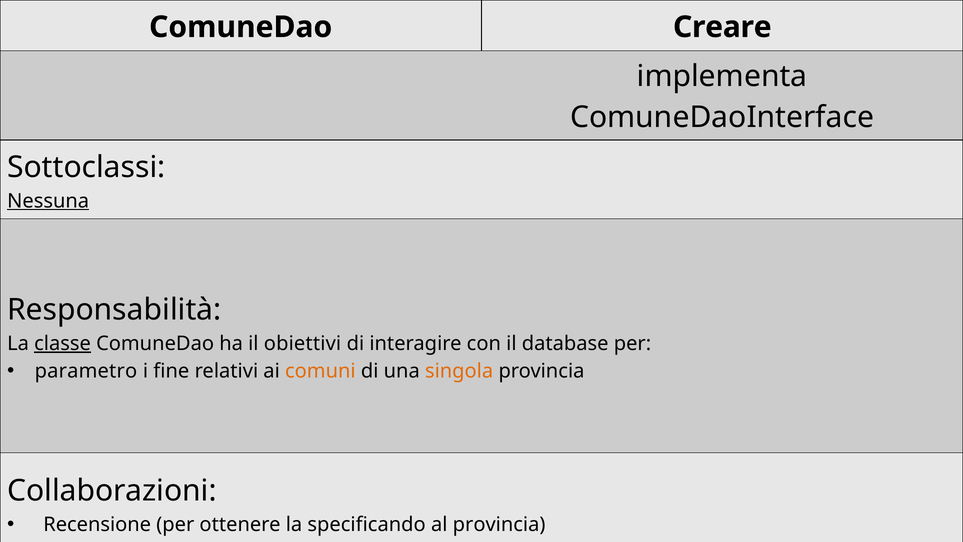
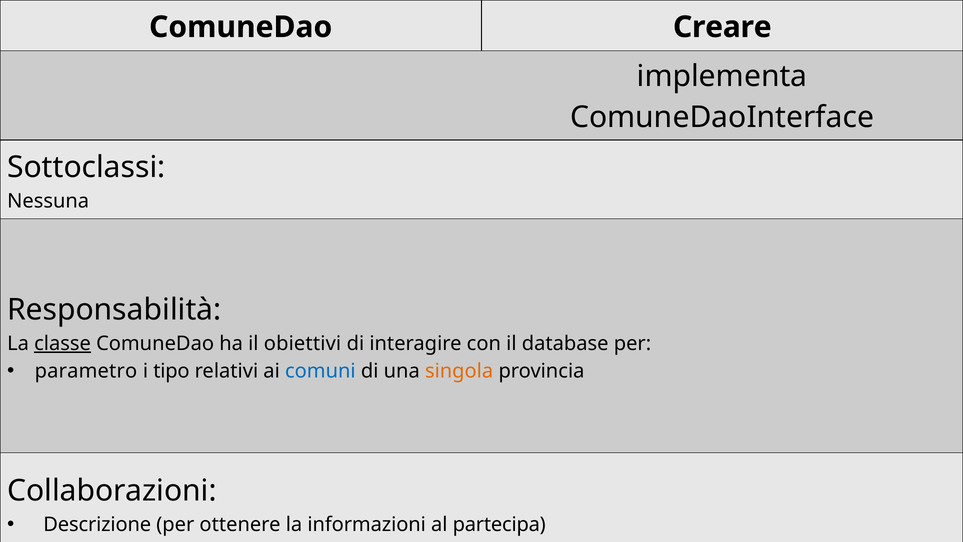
Nessuna underline: present -> none (48, 201)
i fine: fine -> tipo (171, 371)
comuni colour: orange -> blue (320, 371)
Recensione: Recensione -> Descrizione (97, 524)
specificando: specificando -> informazioni (367, 524)
al provincia: provincia -> partecipa (499, 524)
